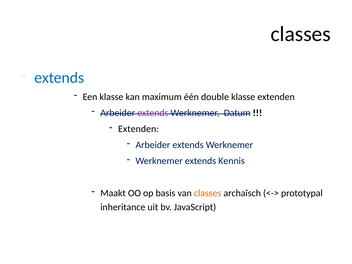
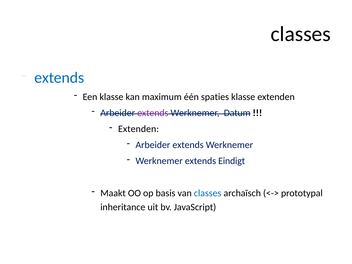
double: double -> spaties (215, 97)
Kennis: Kennis -> Eindigt (232, 161)
classes colour: orange -> blue (208, 193)
